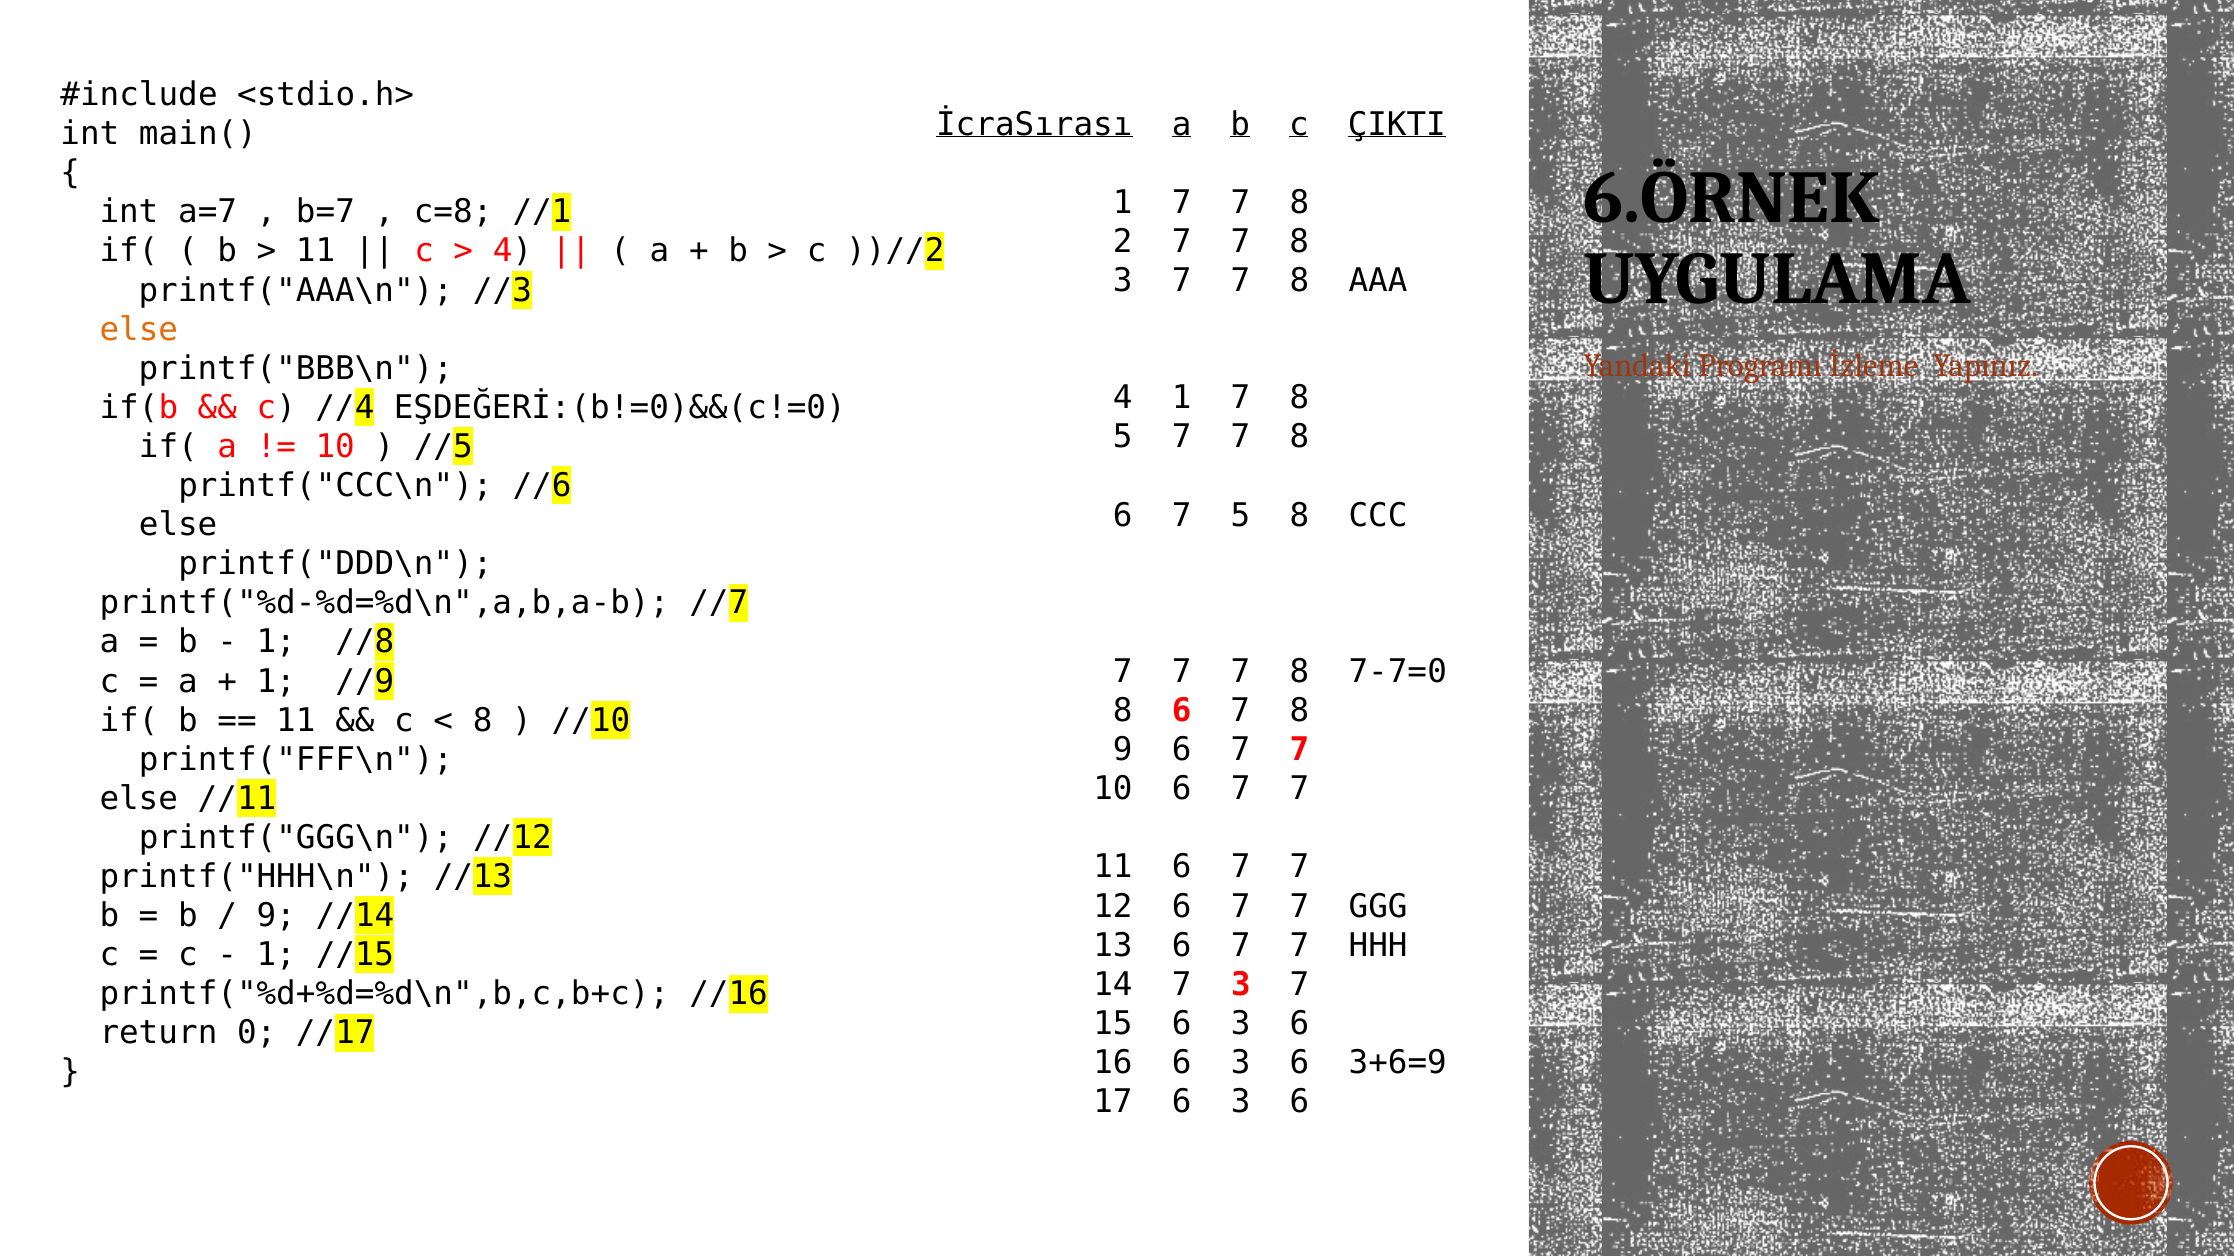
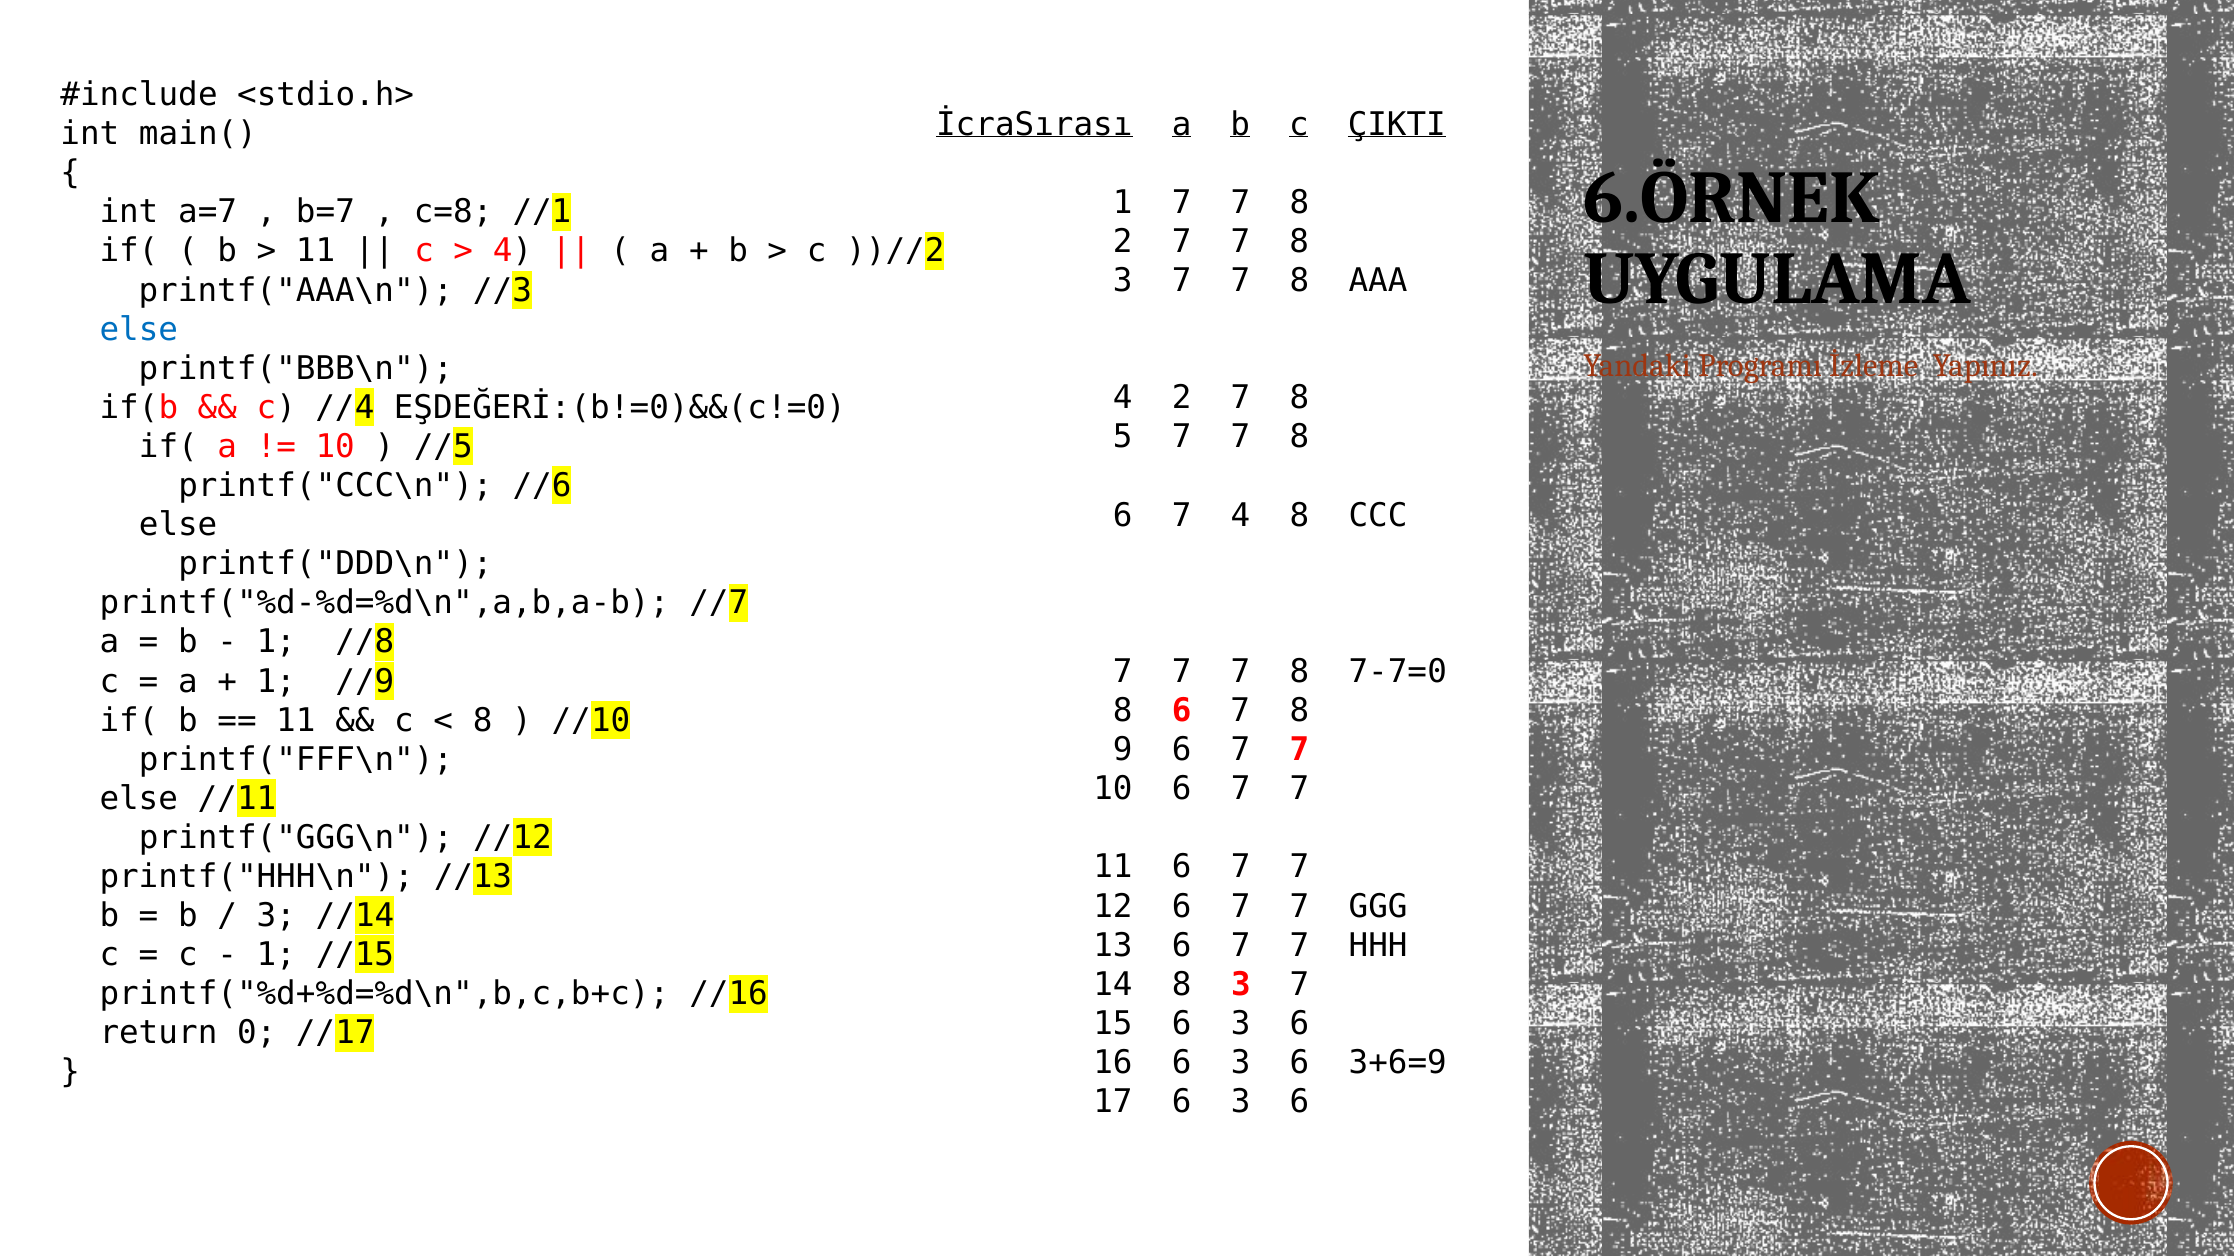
else colour: orange -> blue (139, 330)
4 1: 1 -> 2 (1182, 398)
7 5: 5 -> 4 (1240, 516)
9: 9 -> 3 (276, 916)
14 7: 7 -> 8 (1182, 985)
